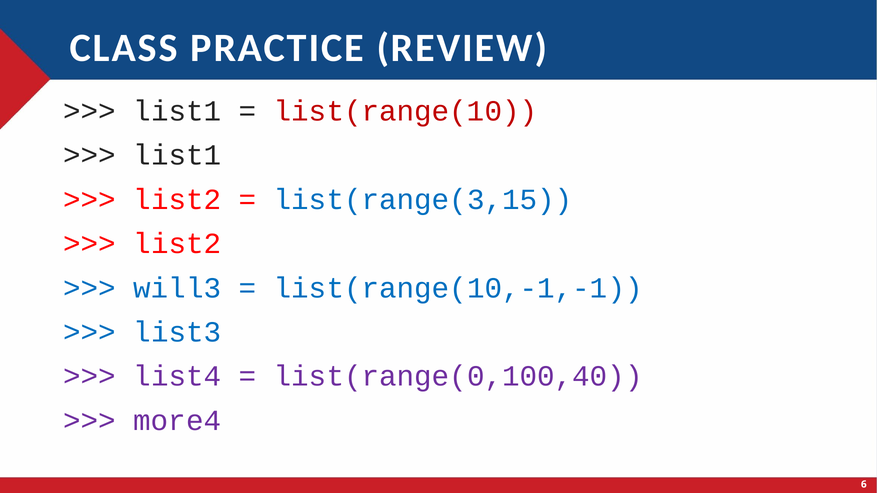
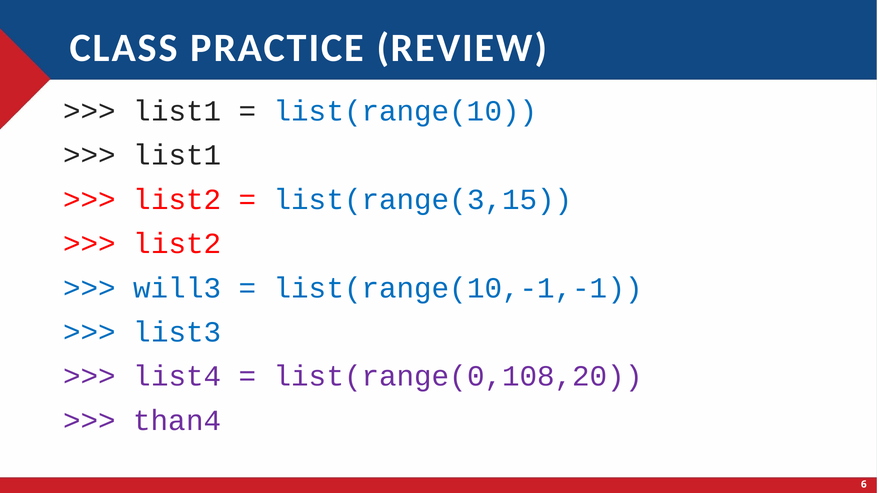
list(range(10 colour: red -> blue (406, 111)
list(range(0,100,40: list(range(0,100,40 -> list(range(0,108,20 (458, 377)
more4: more4 -> than4 (177, 421)
